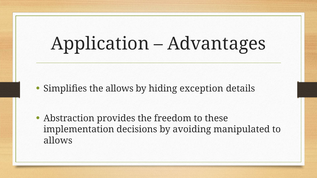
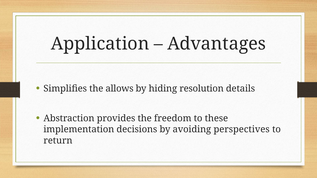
exception: exception -> resolution (202, 89)
manipulated: manipulated -> perspectives (242, 130)
allows: allows -> return (58, 141)
